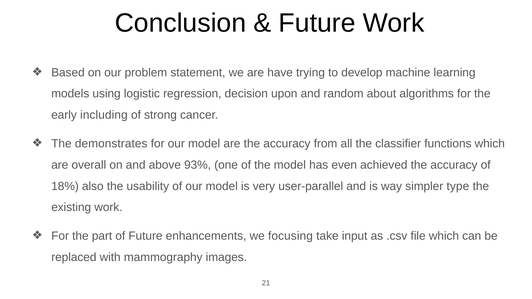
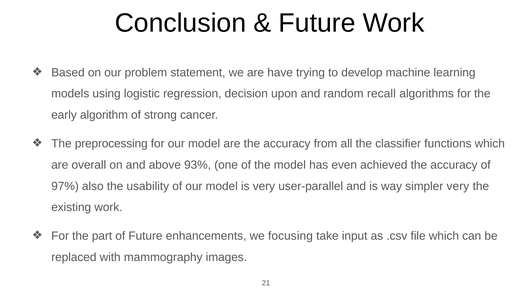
about: about -> recall (381, 94)
including: including -> algorithm (104, 115)
demonstrates: demonstrates -> preprocessing (111, 144)
18%: 18% -> 97% (65, 186)
simpler type: type -> very (458, 186)
